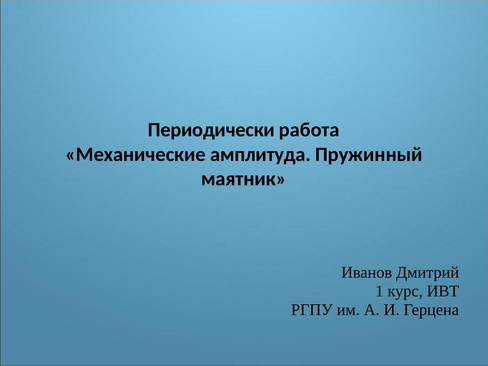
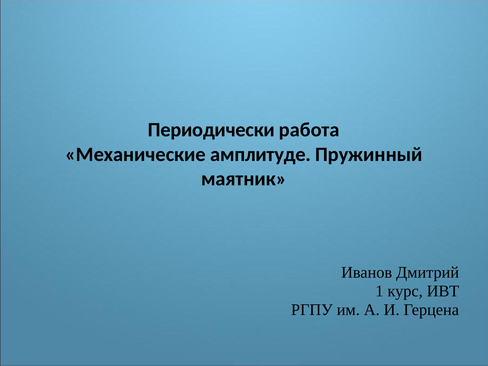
амплитуда: амплитуда -> амплитуде (261, 154)
